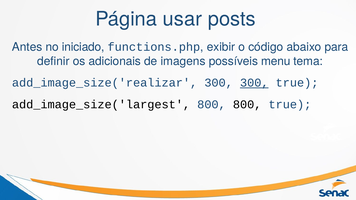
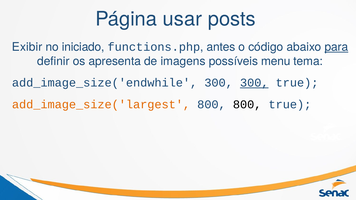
Antes: Antes -> Exibir (27, 47)
exibir: exibir -> antes (221, 47)
para underline: none -> present (336, 47)
adicionais: adicionais -> apresenta (115, 61)
add_image_size('realizar: add_image_size('realizar -> add_image_size('endwhile (105, 83)
add_image_size('largest colour: black -> orange (101, 105)
